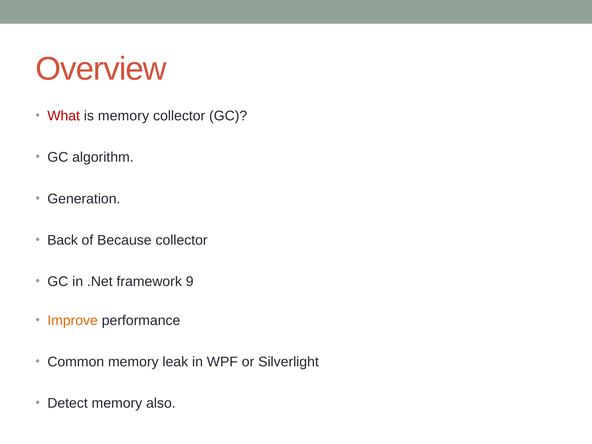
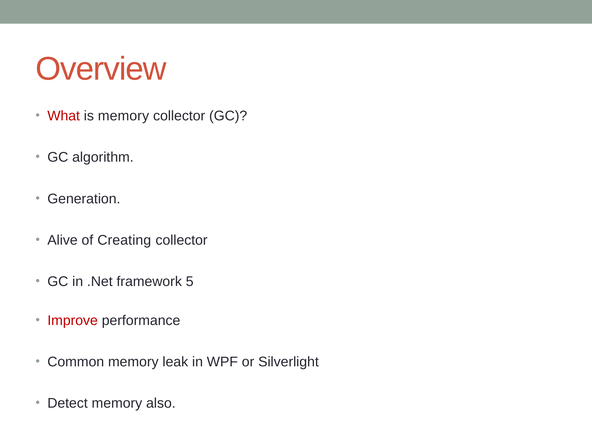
Back: Back -> Alive (62, 240)
Because: Because -> Creating (124, 240)
9: 9 -> 5 (190, 282)
Improve colour: orange -> red (73, 320)
